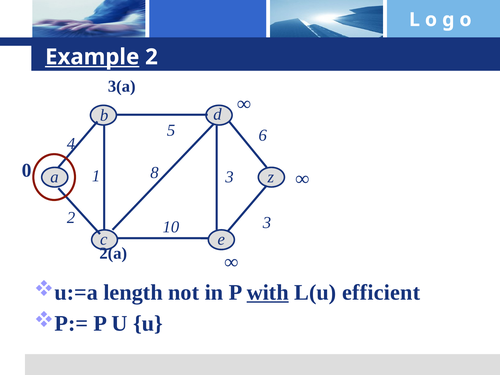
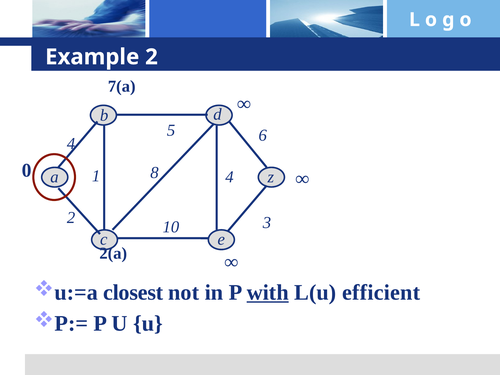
Example underline: present -> none (92, 57)
3(a: 3(a -> 7(a (122, 86)
8 3: 3 -> 4 (229, 177)
length: length -> closest (133, 292)
